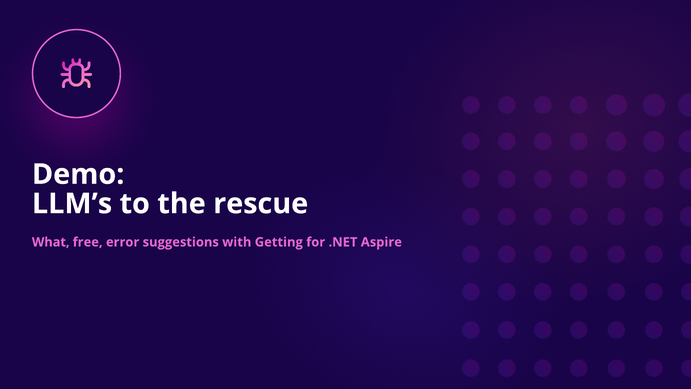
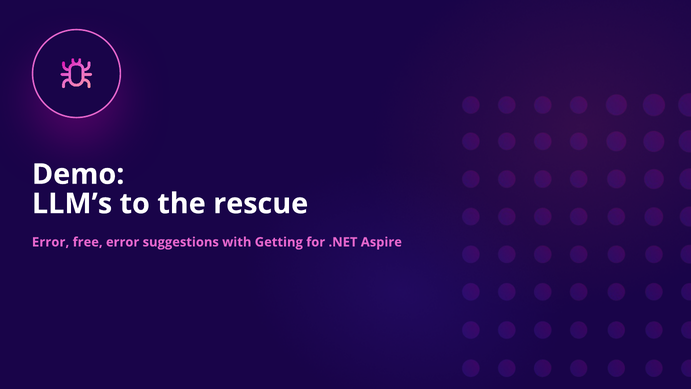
What: What -> Error (51, 242)
